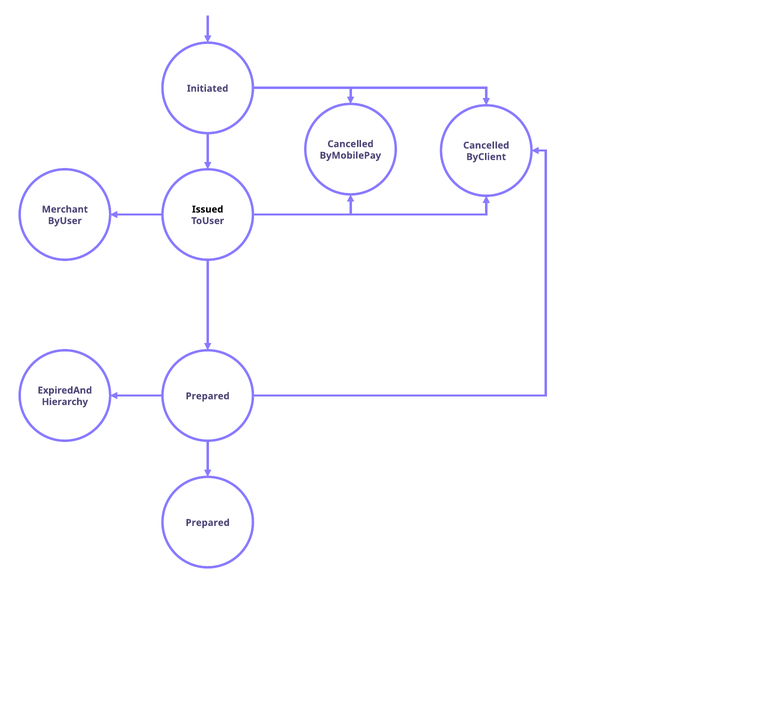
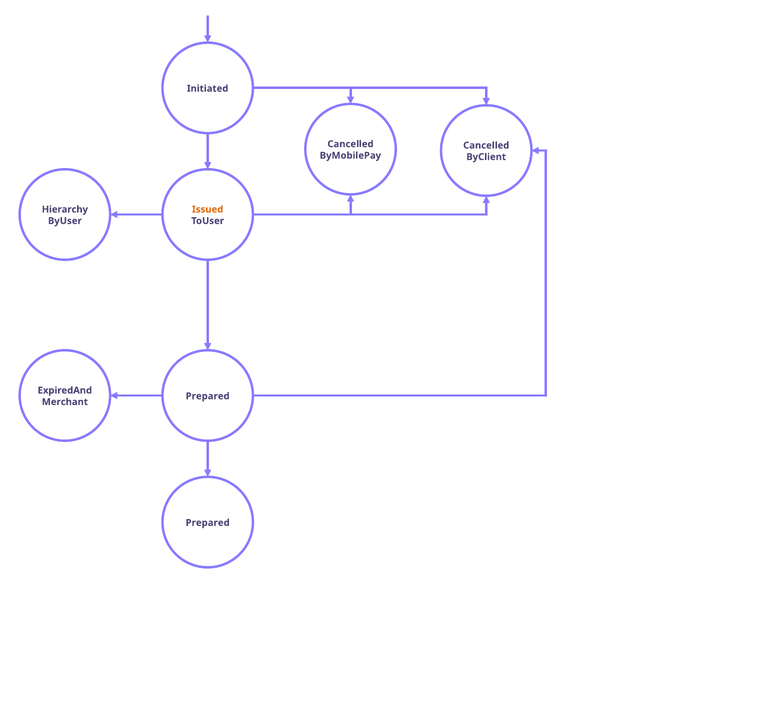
Merchant: Merchant -> Hierarchy (65, 209)
Issued colour: black -> orange (208, 209)
Hierarchy: Hierarchy -> Merchant (65, 402)
